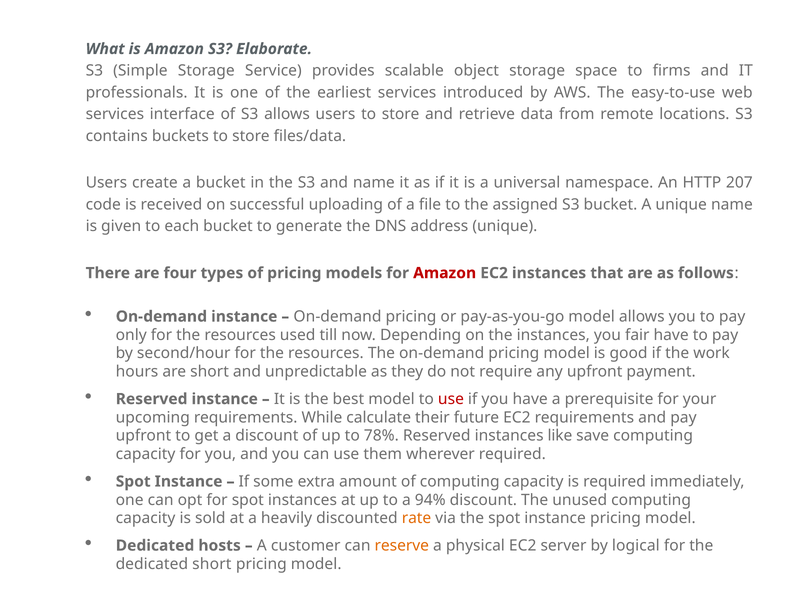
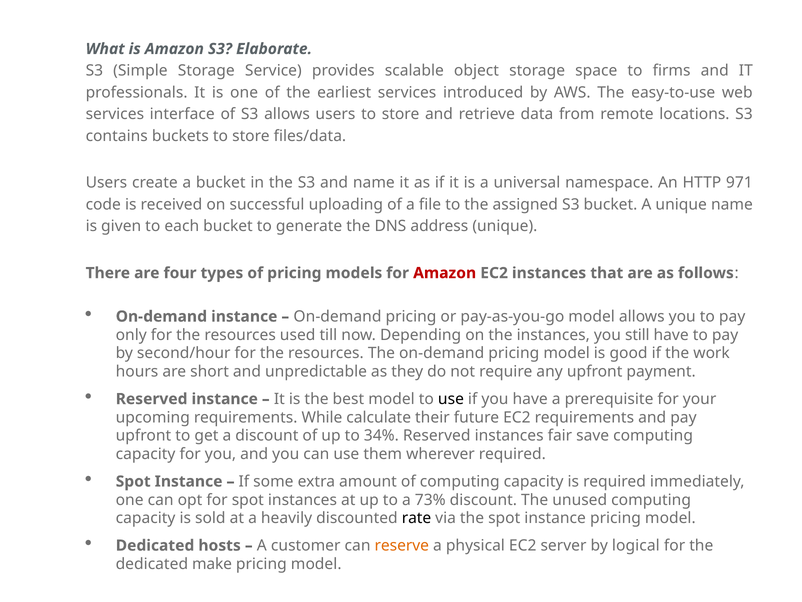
207: 207 -> 971 (739, 183)
fair: fair -> still (637, 335)
use colour: red -> black (451, 399)
78%: 78% -> 34% (381, 435)
like: like -> fair (560, 435)
94%: 94% -> 73% (430, 499)
rate colour: orange -> black (416, 518)
dedicated short: short -> make (212, 563)
